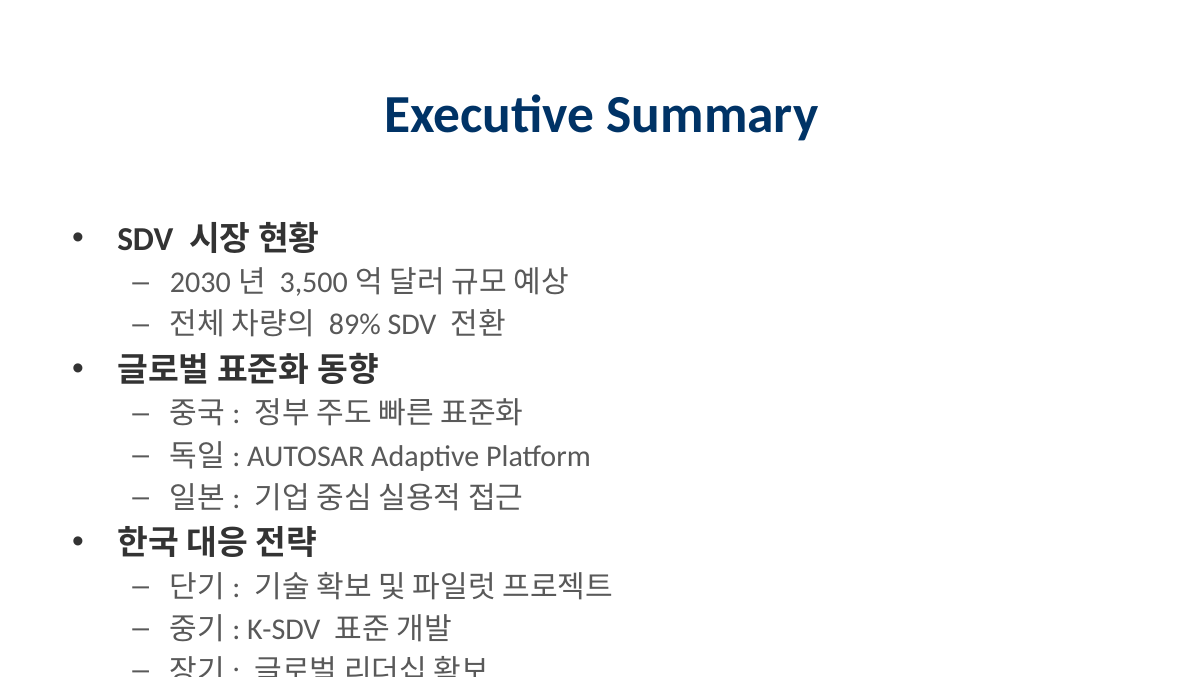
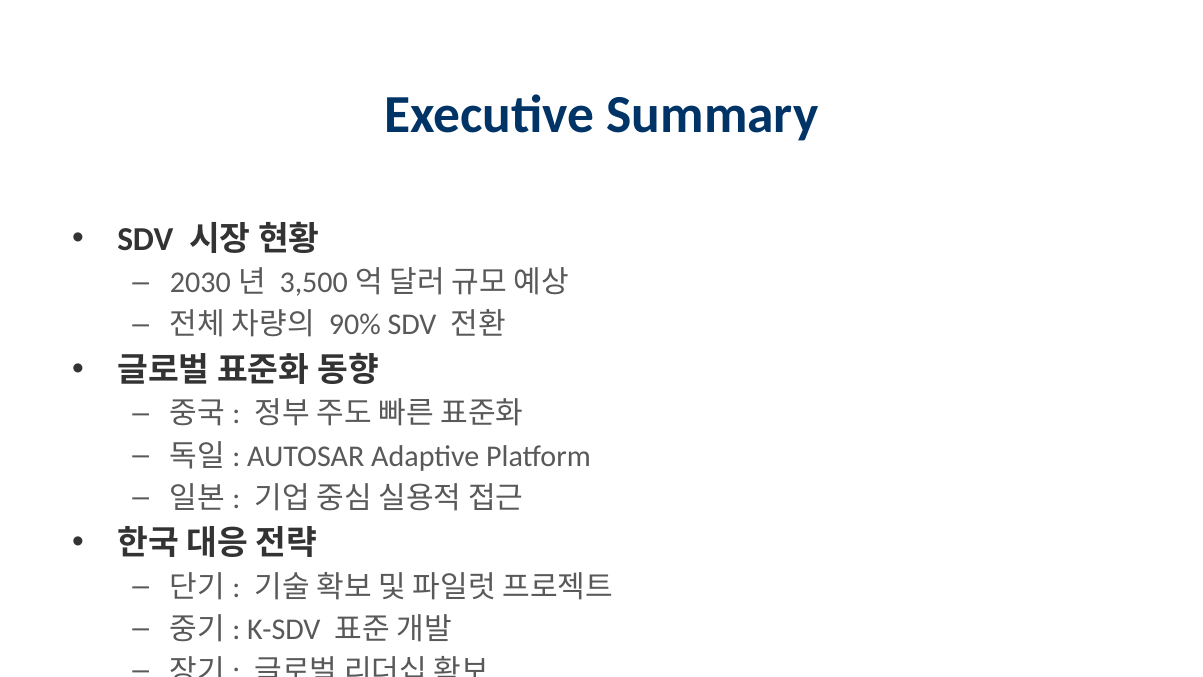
89%: 89% -> 90% (355, 325)
